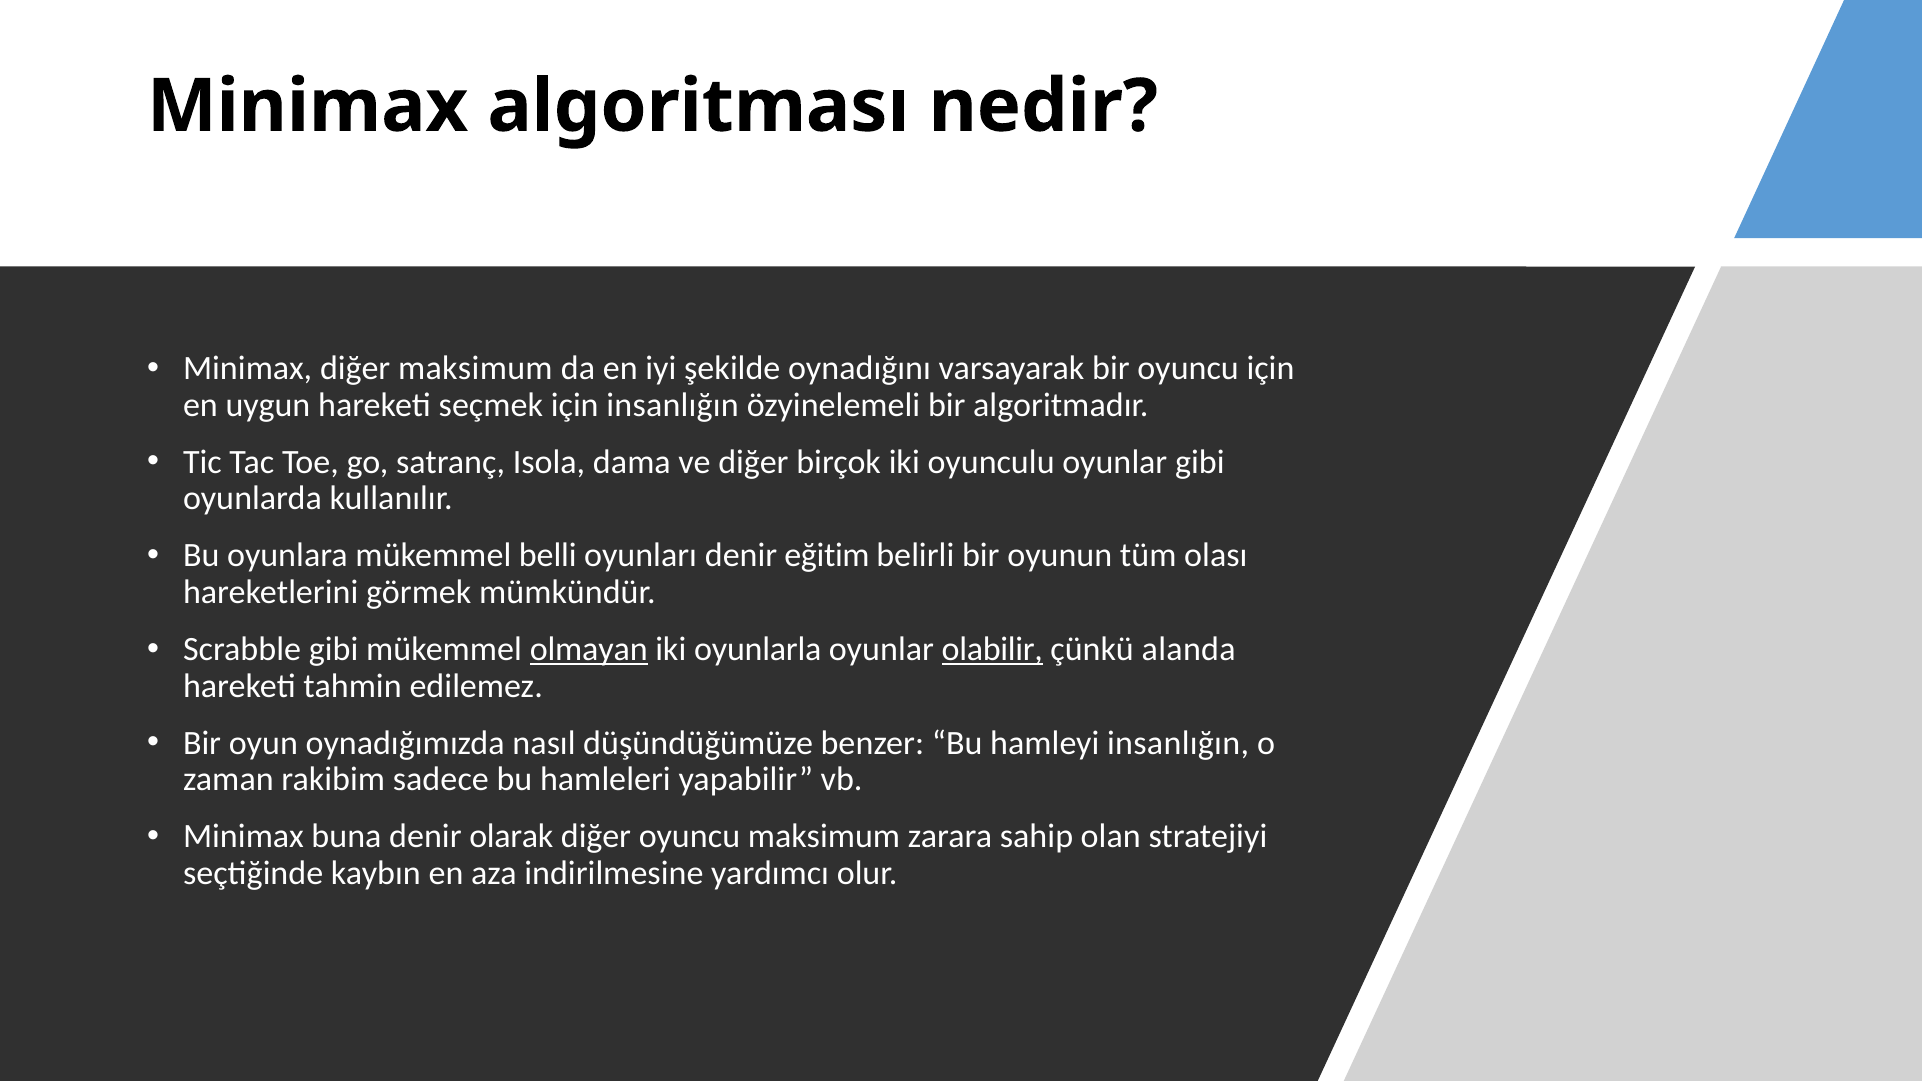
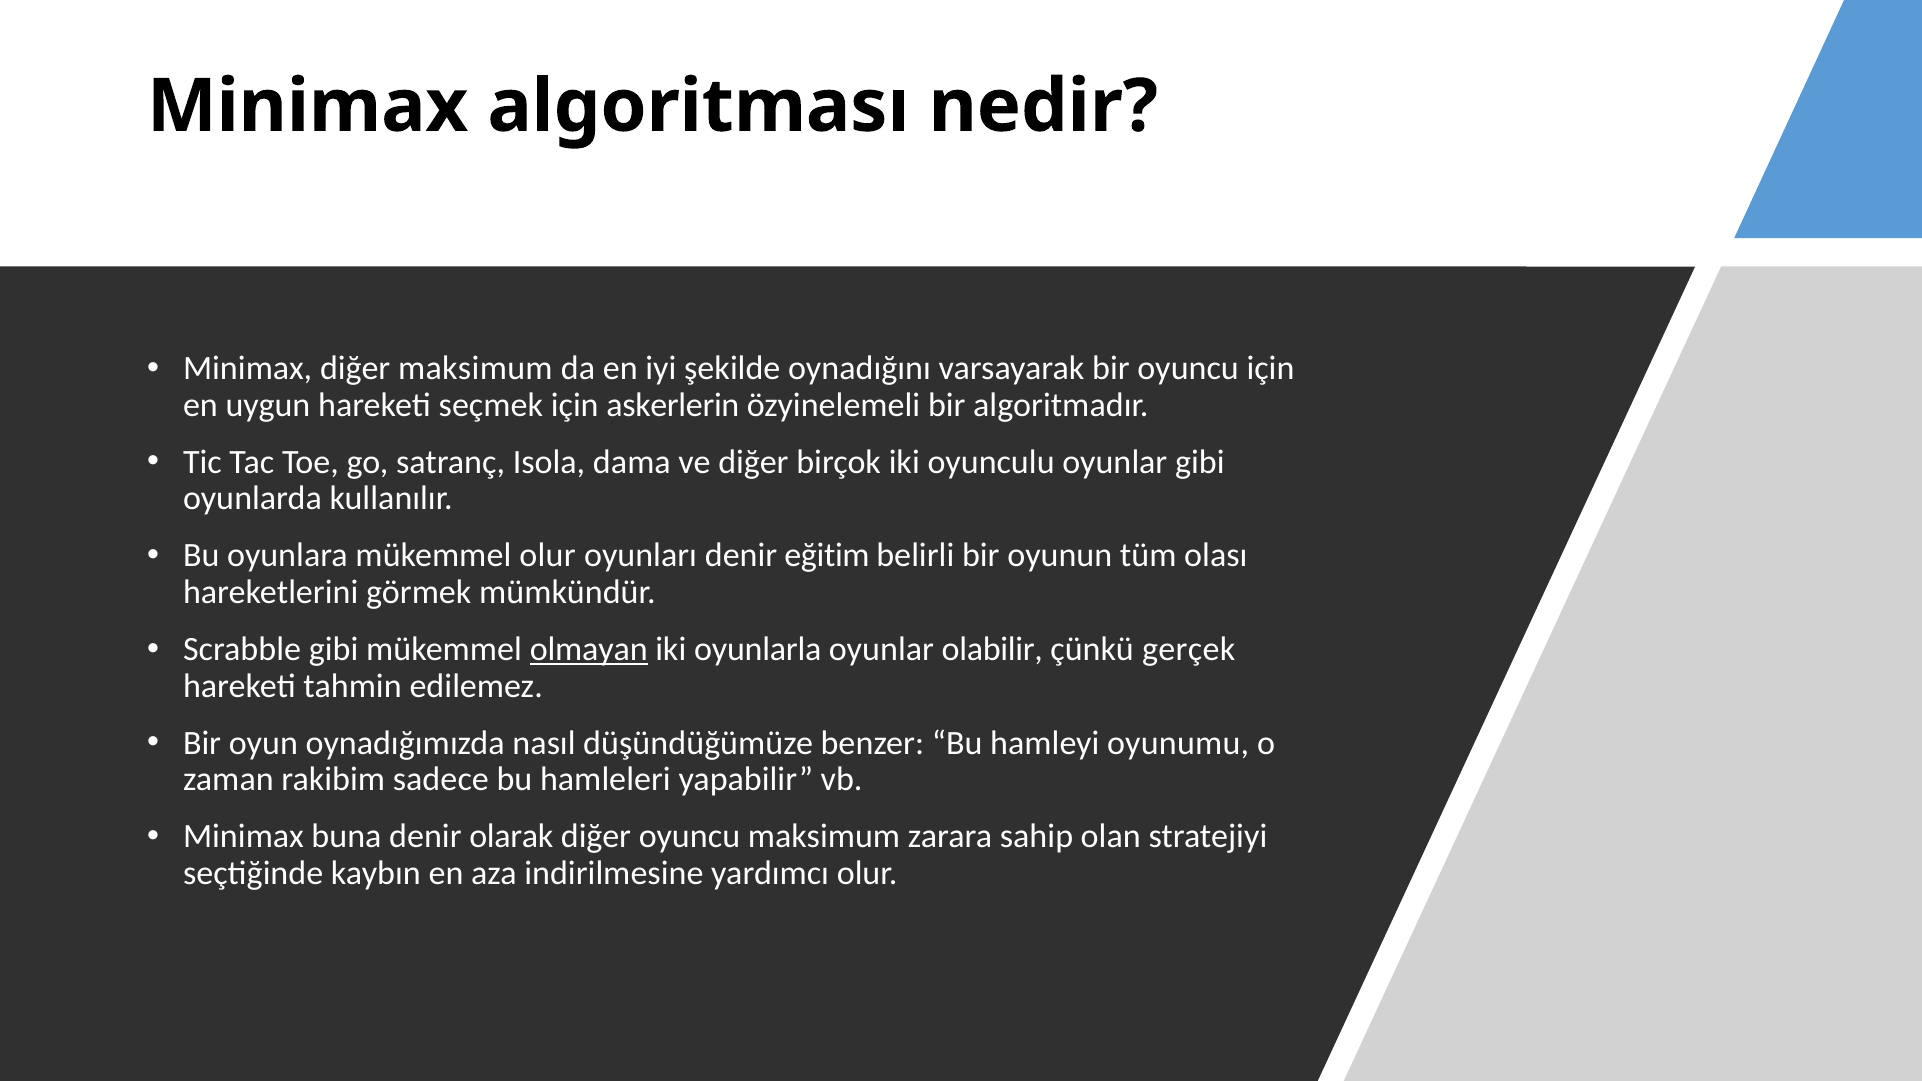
için insanlığın: insanlığın -> askerlerin (673, 405)
mükemmel belli: belli -> olur (548, 556)
olabilir underline: present -> none (992, 649)
alanda: alanda -> gerçek (1189, 649)
hamleyi insanlığın: insanlığın -> oyunumu (1178, 743)
